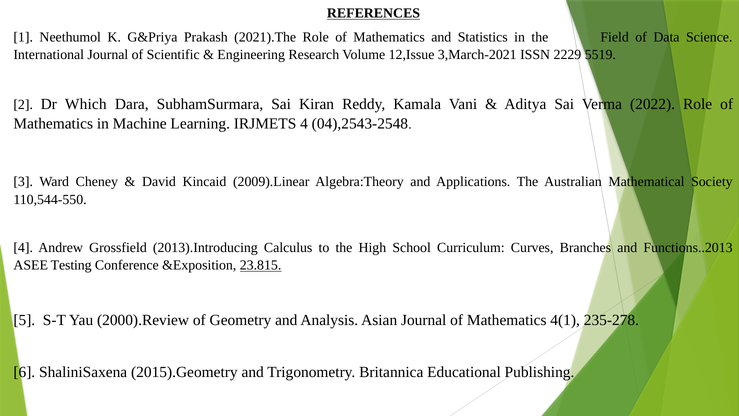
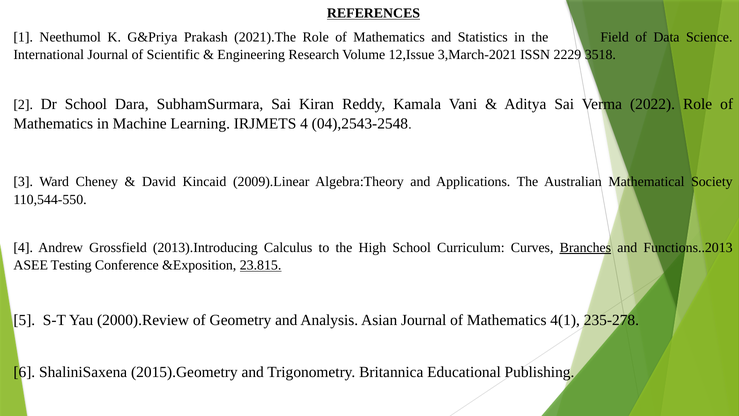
5519: 5519 -> 3518 (600, 55)
Dr Which: Which -> School (86, 104)
Branches underline: none -> present (585, 247)
